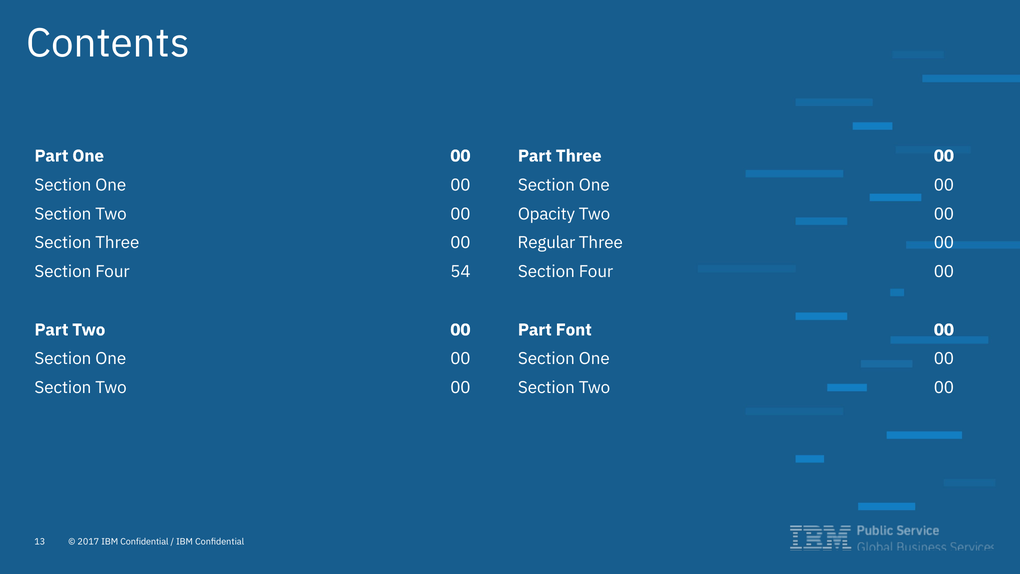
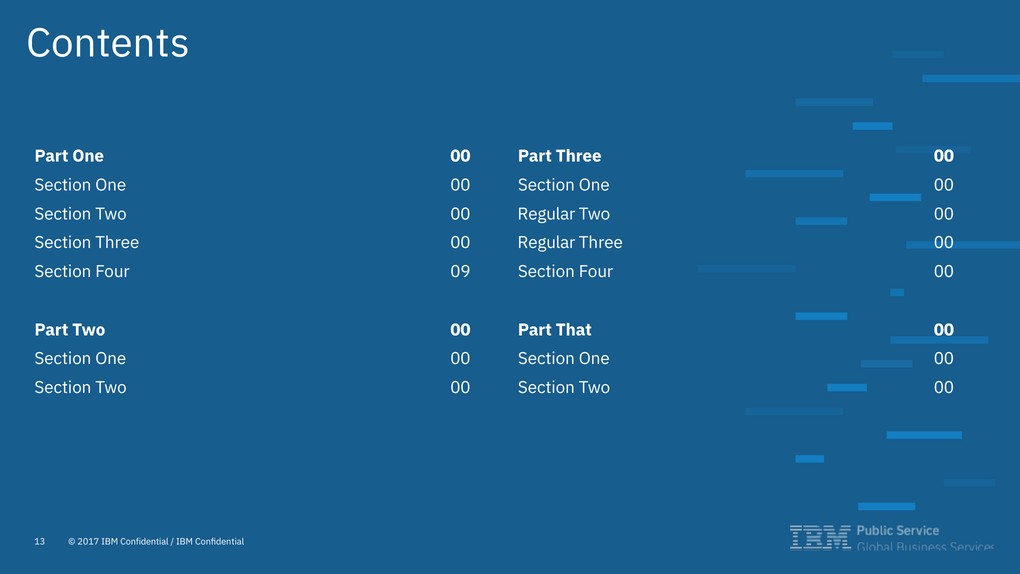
Opacity: Opacity -> Regular (546, 214)
54: 54 -> 09 (460, 272)
Font: Font -> That (574, 330)
